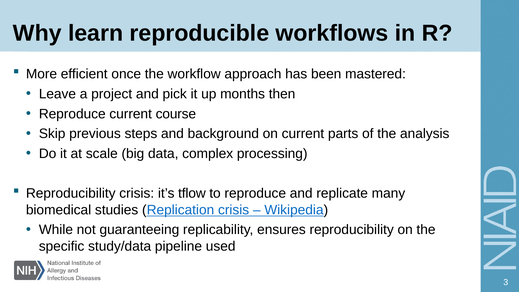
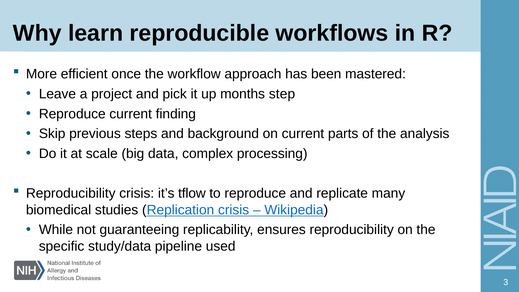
then: then -> step (282, 94)
course: course -> finding (176, 114)
